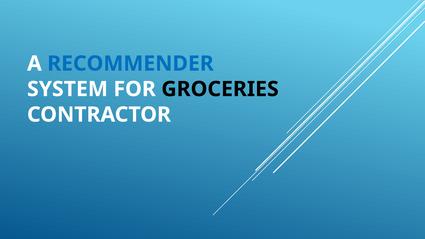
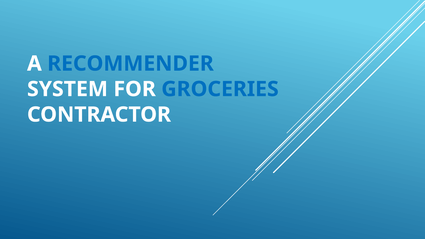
GROCERIES colour: black -> blue (220, 89)
